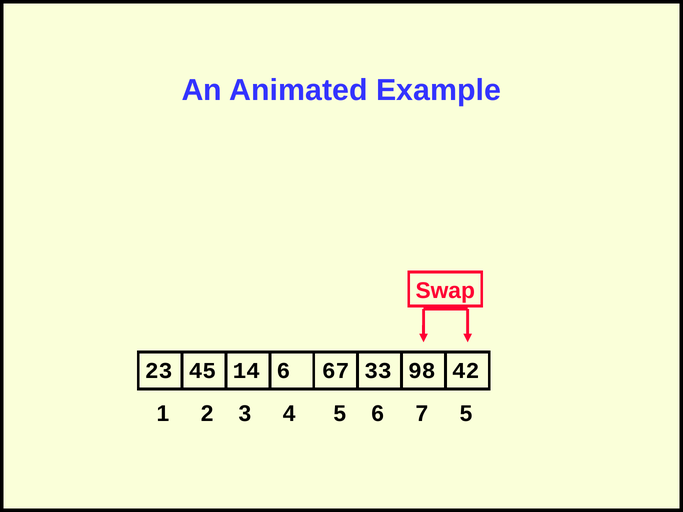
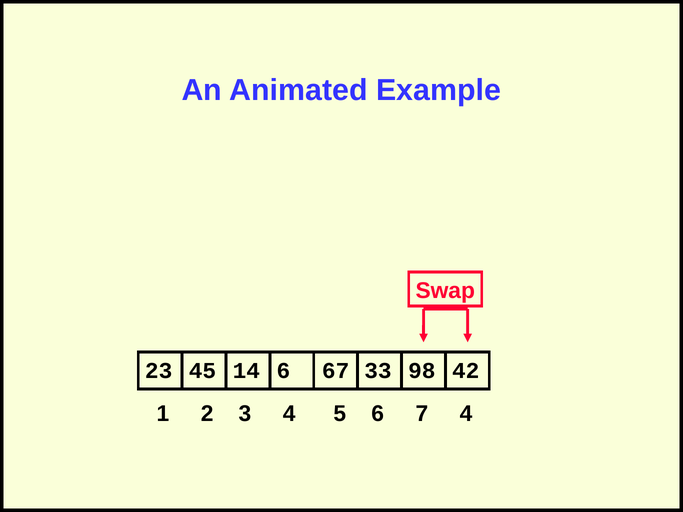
7 5: 5 -> 4 (466, 414)
